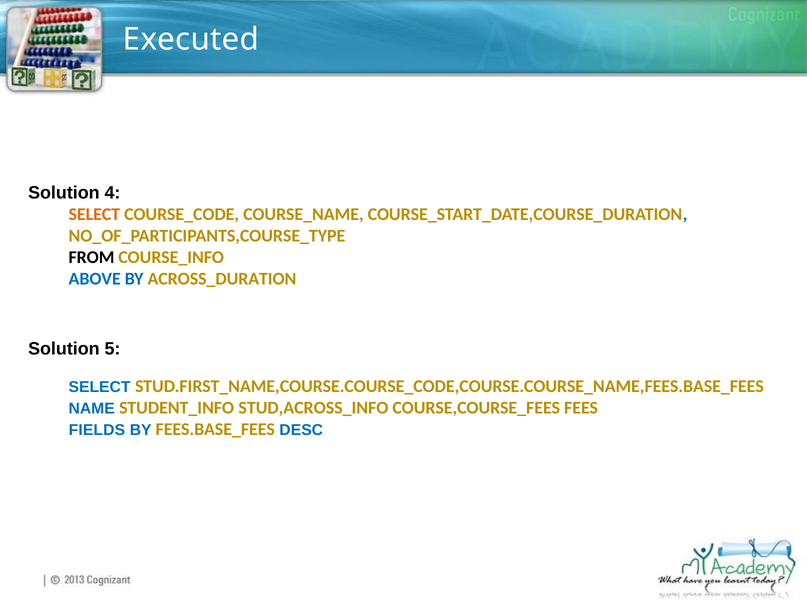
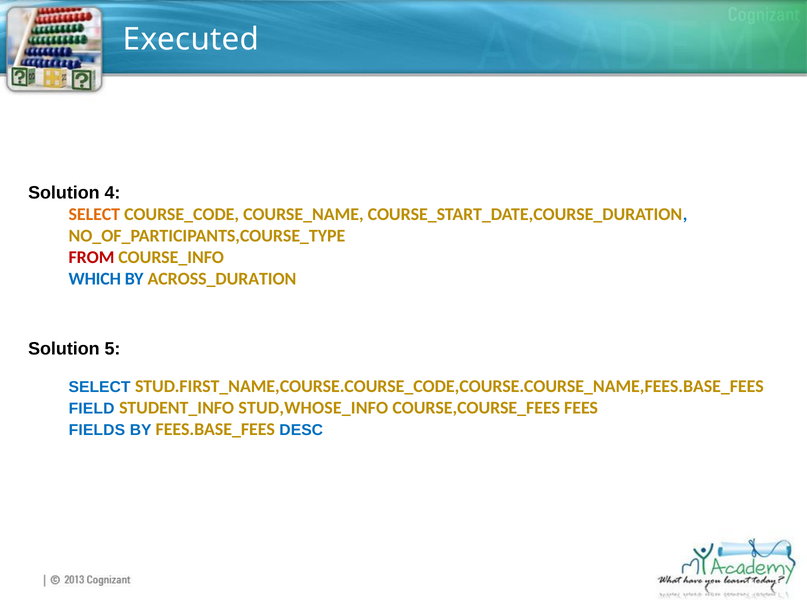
FROM colour: black -> red (92, 258)
ABOVE: ABOVE -> WHICH (95, 279)
NAME: NAME -> FIELD (92, 409)
STUD,ACROSS_INFO: STUD,ACROSS_INFO -> STUD,WHOSE_INFO (313, 408)
